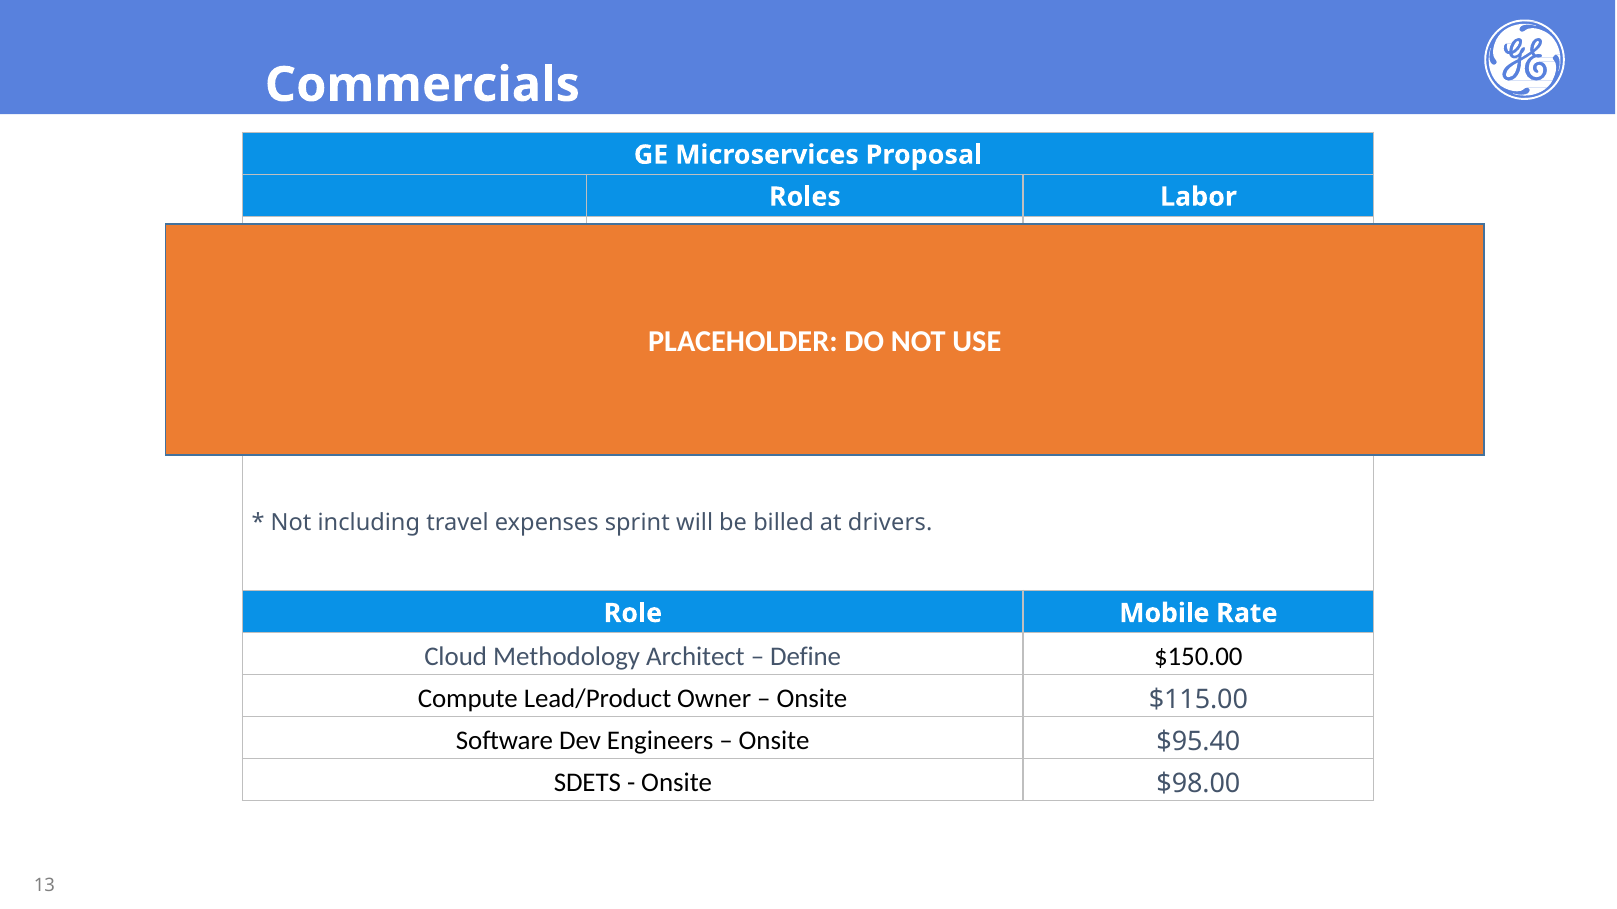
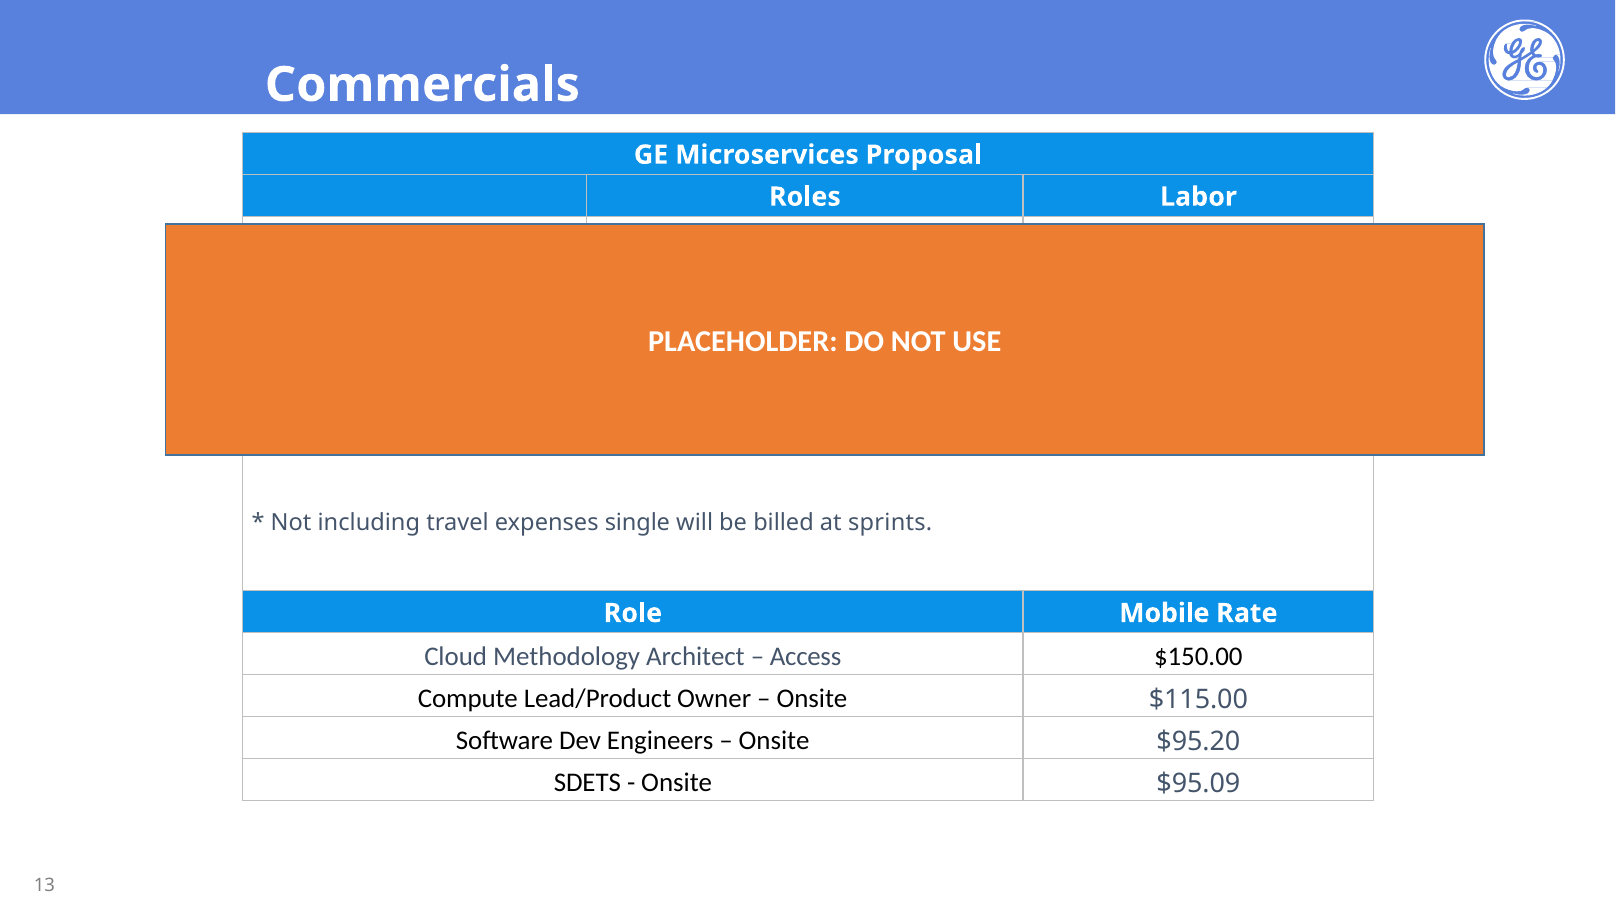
sprint: sprint -> single (637, 523)
drivers: drivers -> sprints (890, 523)
Define: Define -> Access (806, 657)
$95.40: $95.40 -> $95.20 (1198, 742)
$98.00: $98.00 -> $95.09 (1198, 784)
